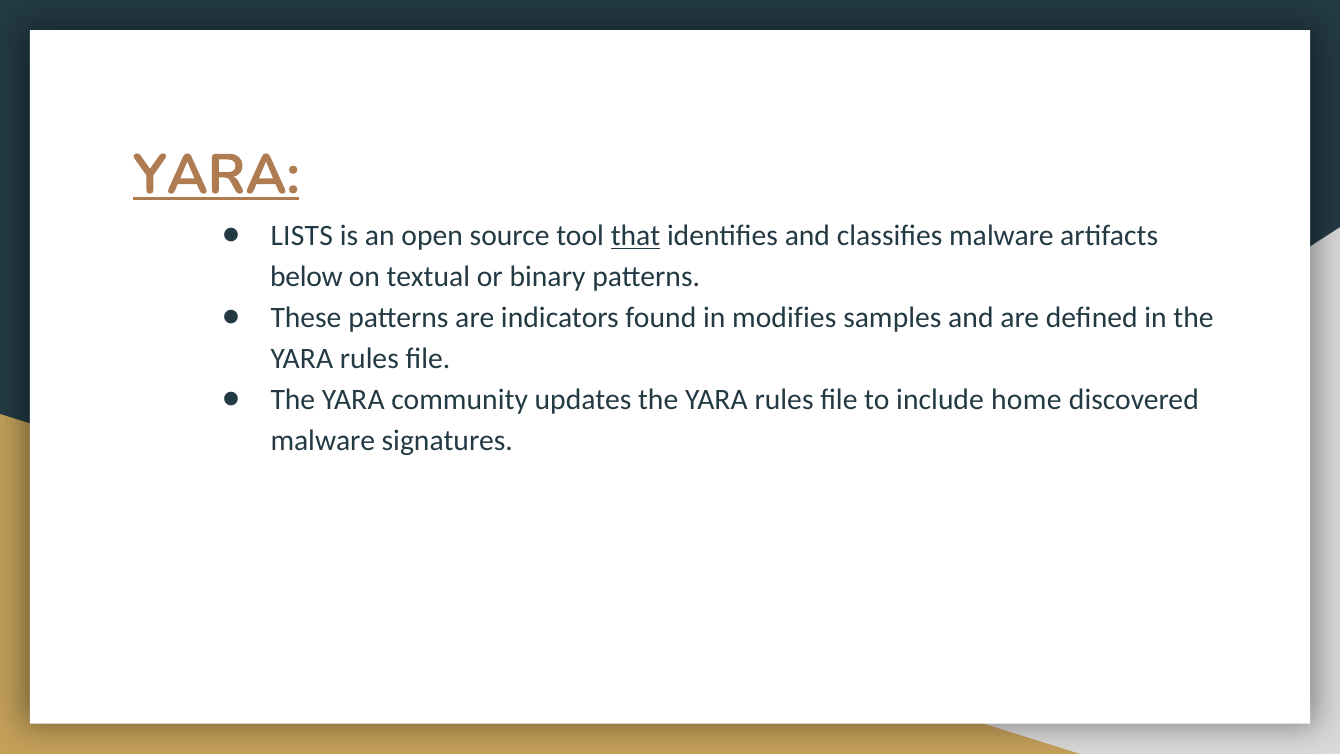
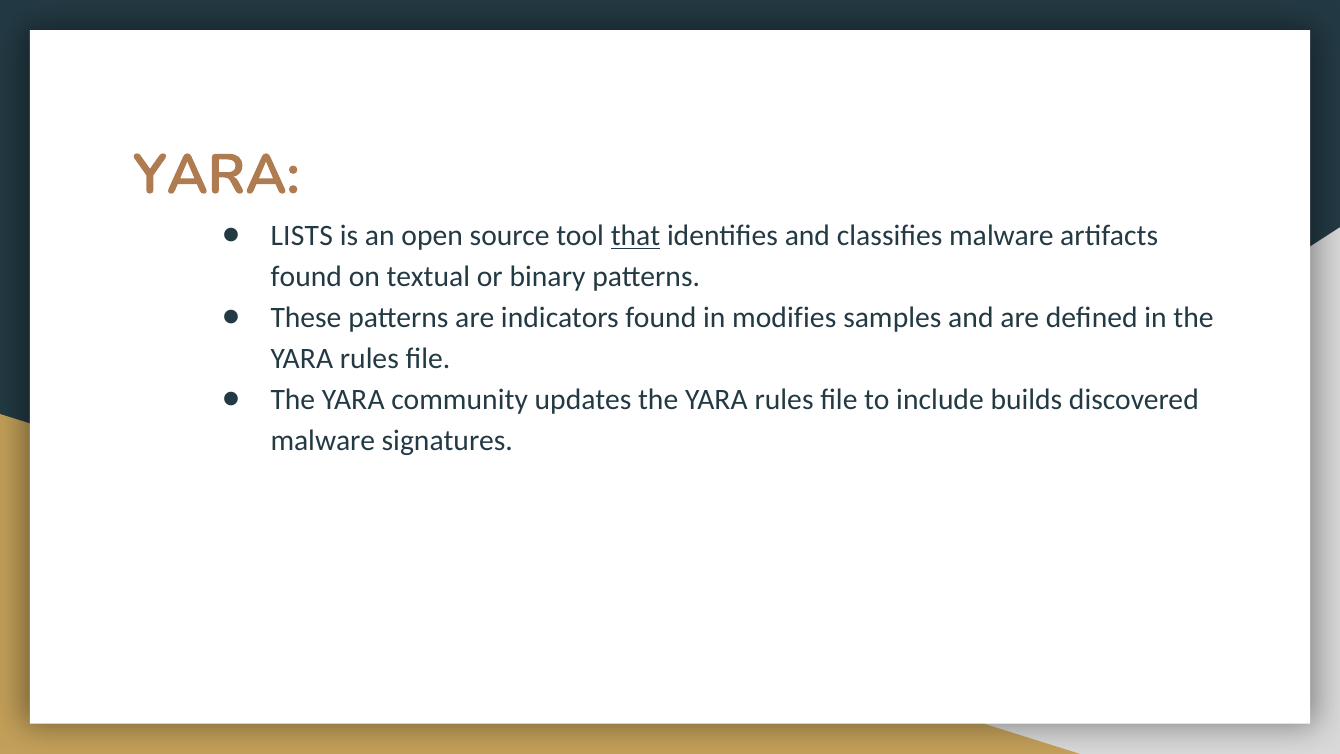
YARA underline: present -> none (216, 175)
below: below -> found (306, 277)
home: home -> builds (1026, 400)
